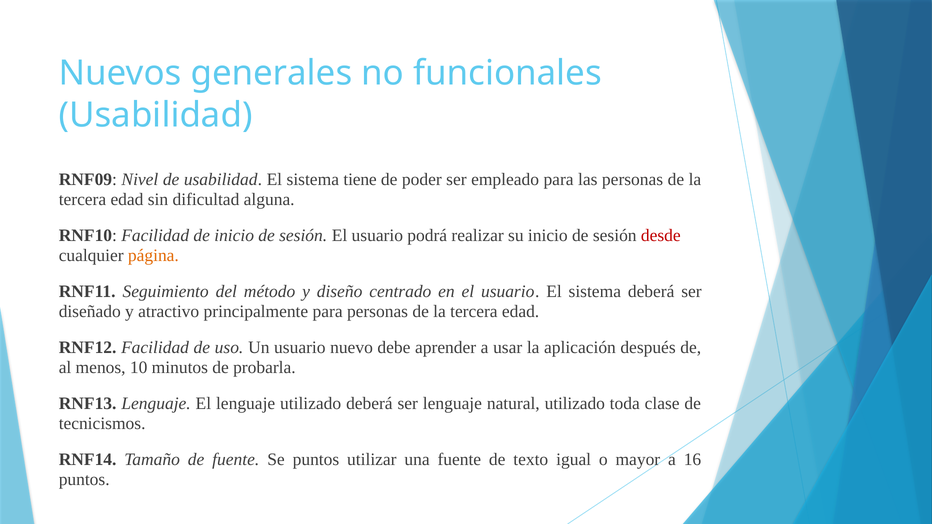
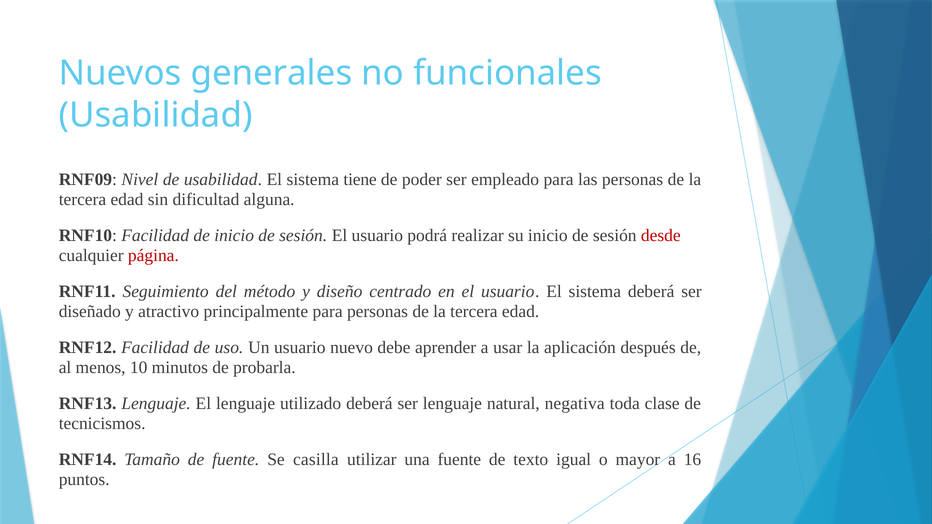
página colour: orange -> red (153, 256)
natural utilizado: utilizado -> negativa (575, 404)
Se puntos: puntos -> casilla (316, 460)
